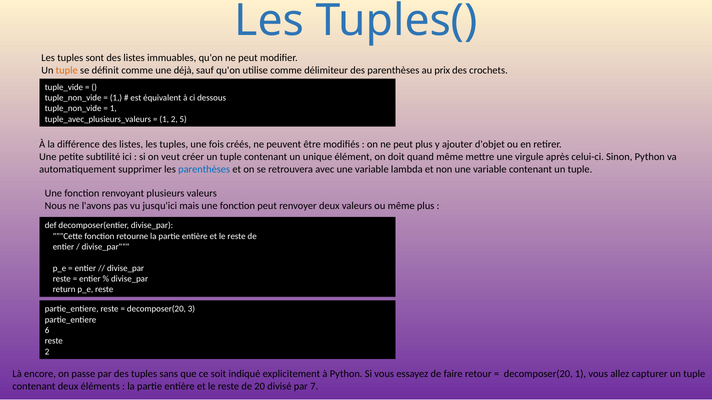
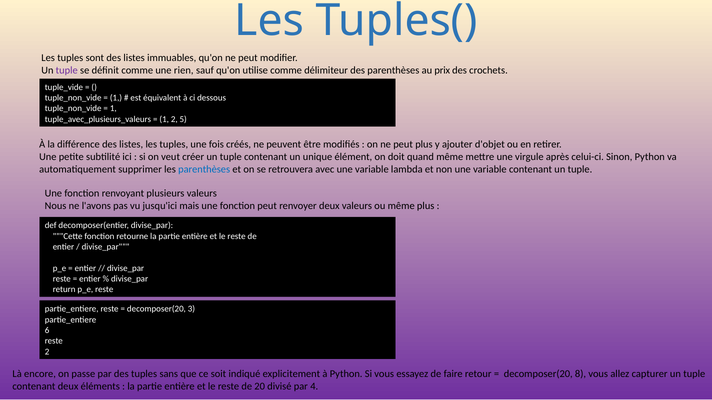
tuple colour: orange -> purple (67, 70)
déjà: déjà -> rien (184, 70)
decomposer(20 1: 1 -> 8 (581, 374)
7: 7 -> 4 (314, 387)
